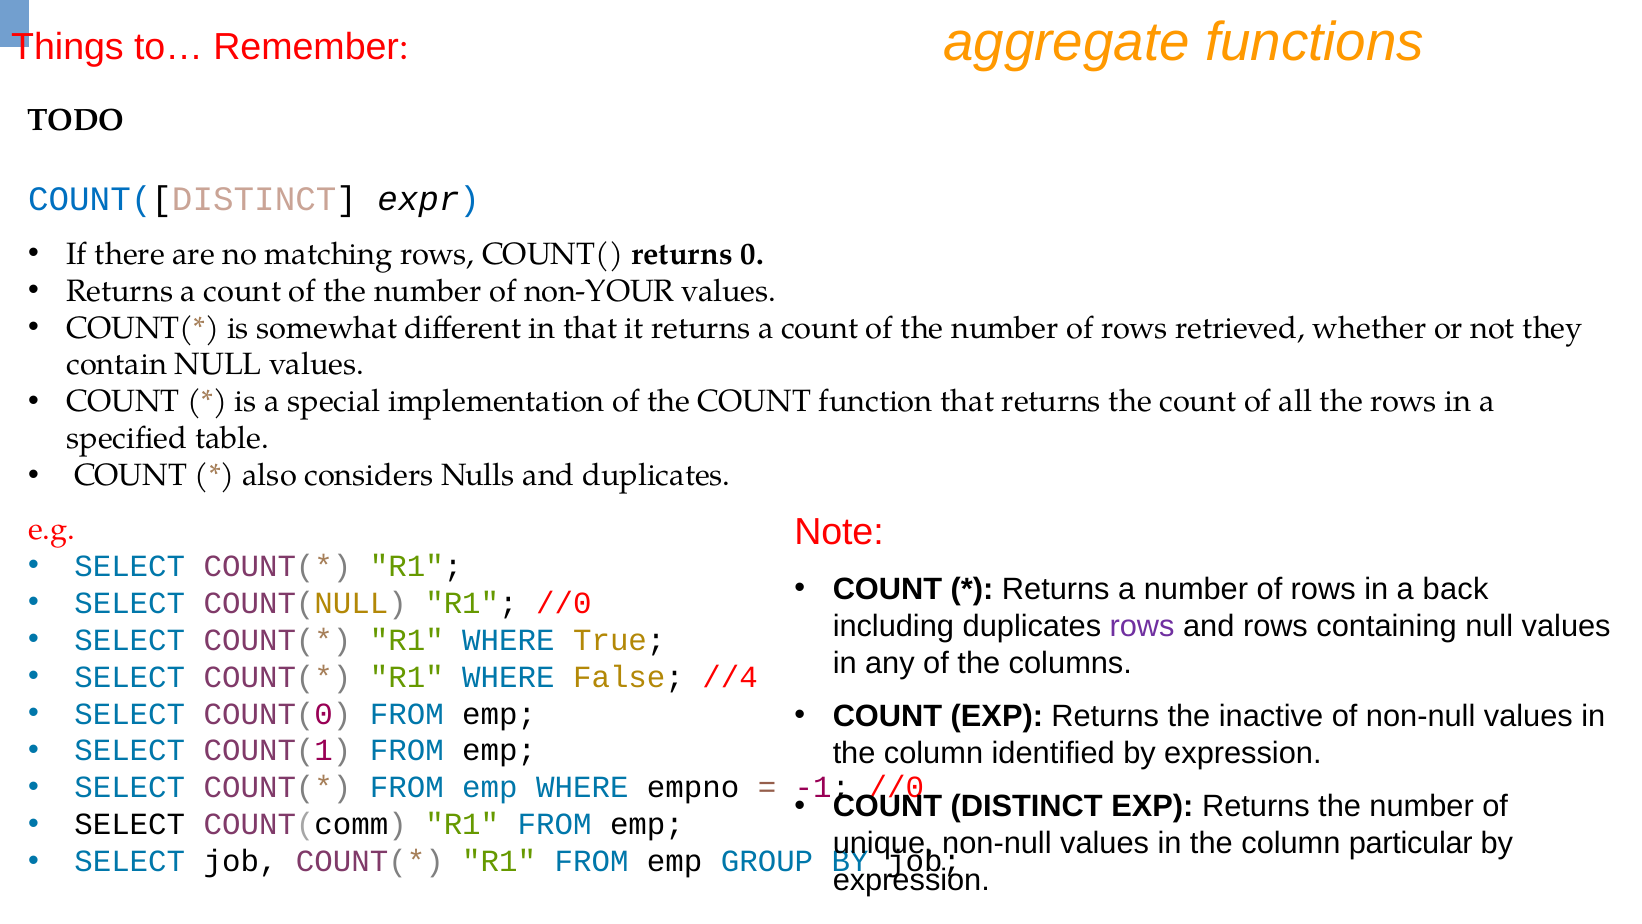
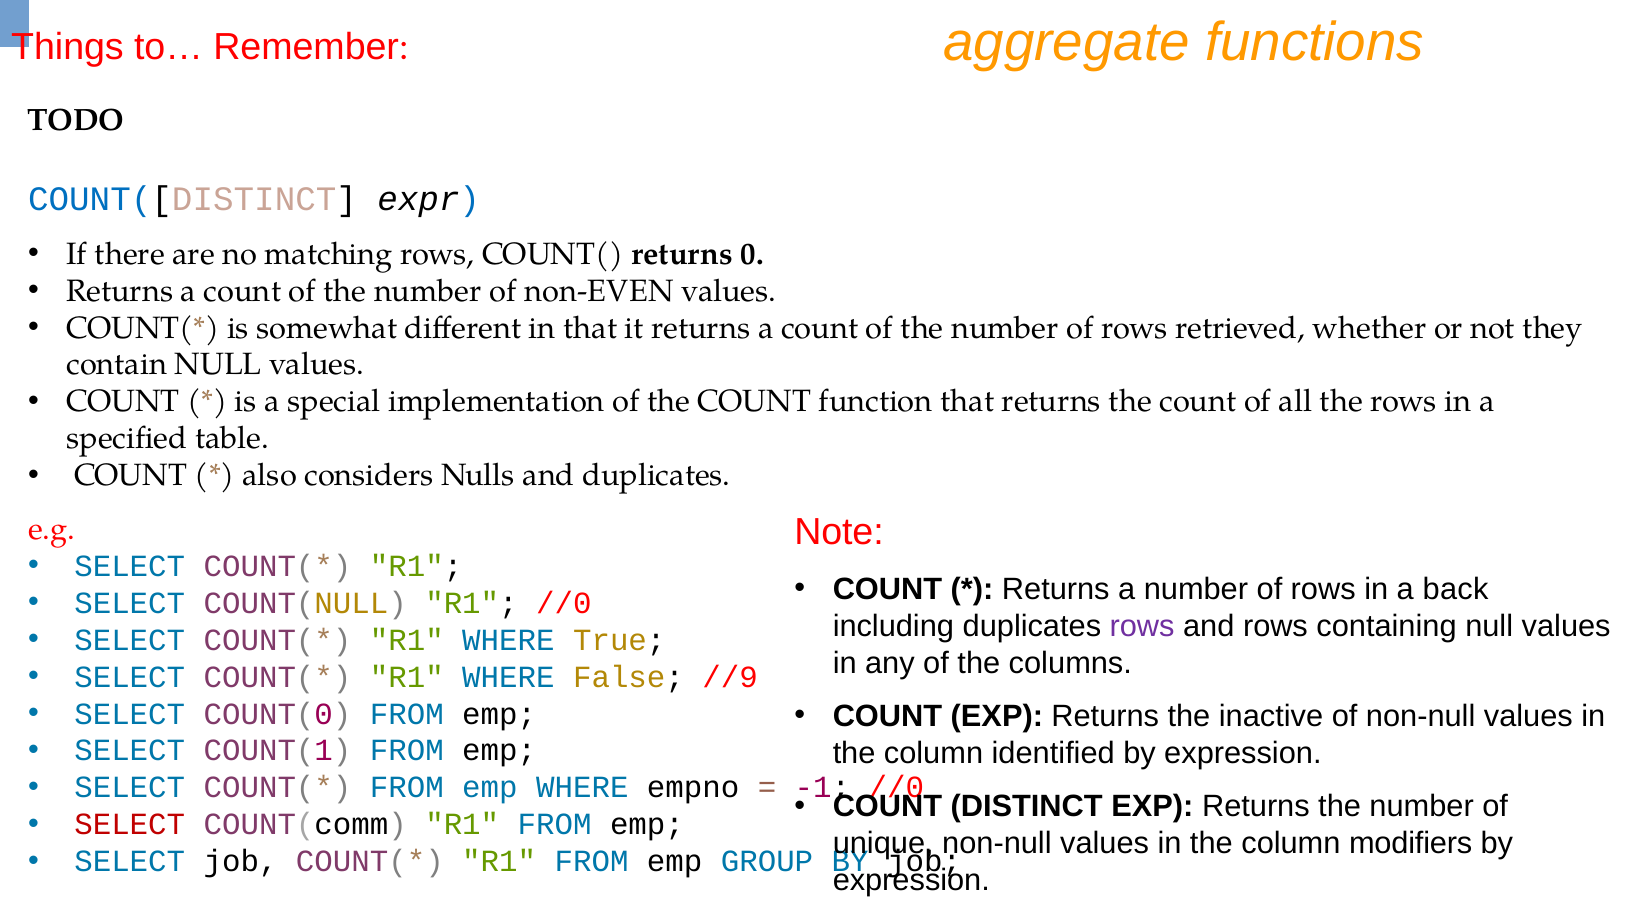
non-YOUR: non-YOUR -> non-EVEN (599, 291)
//4: //4 -> //9 (730, 677)
SELECT colour: black -> red (130, 824)
particular: particular -> modifiers (1411, 843)
